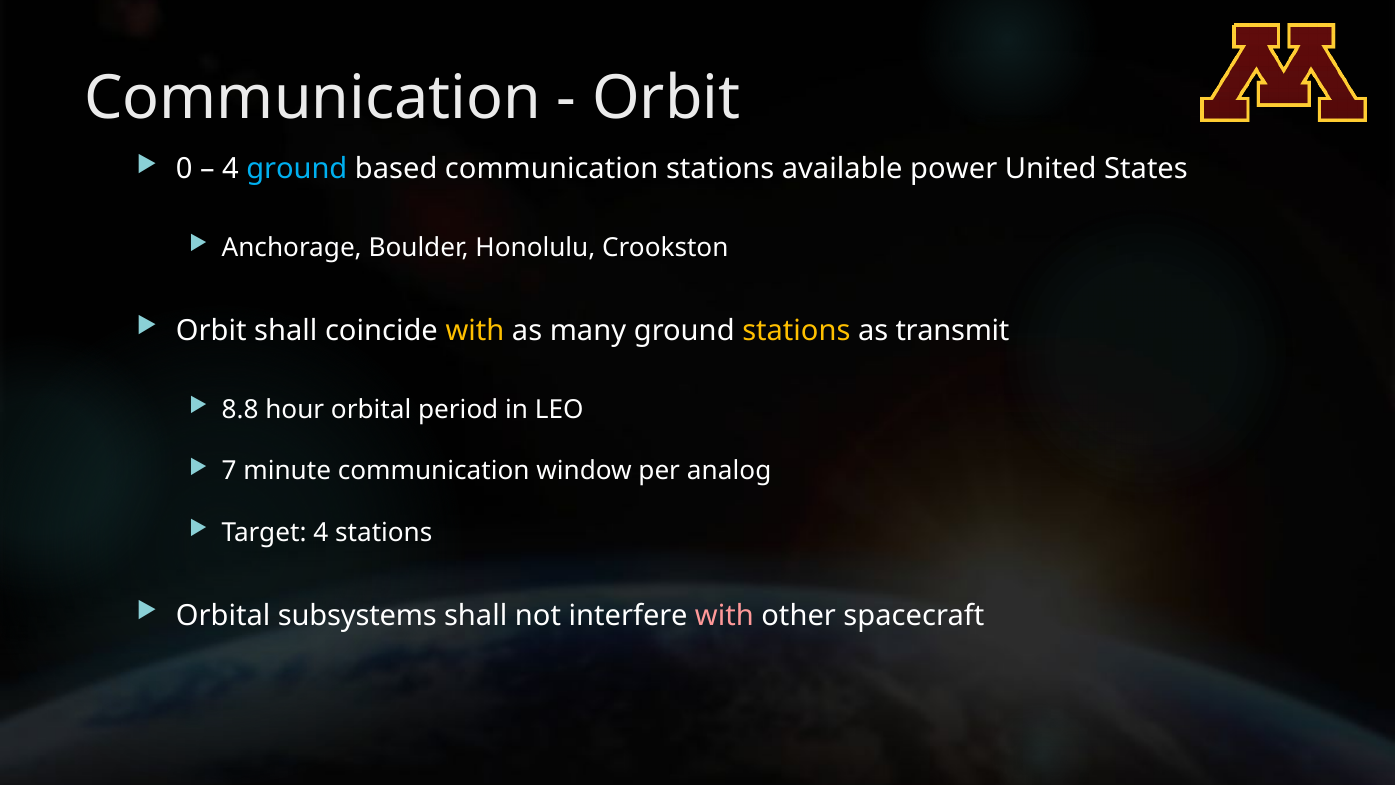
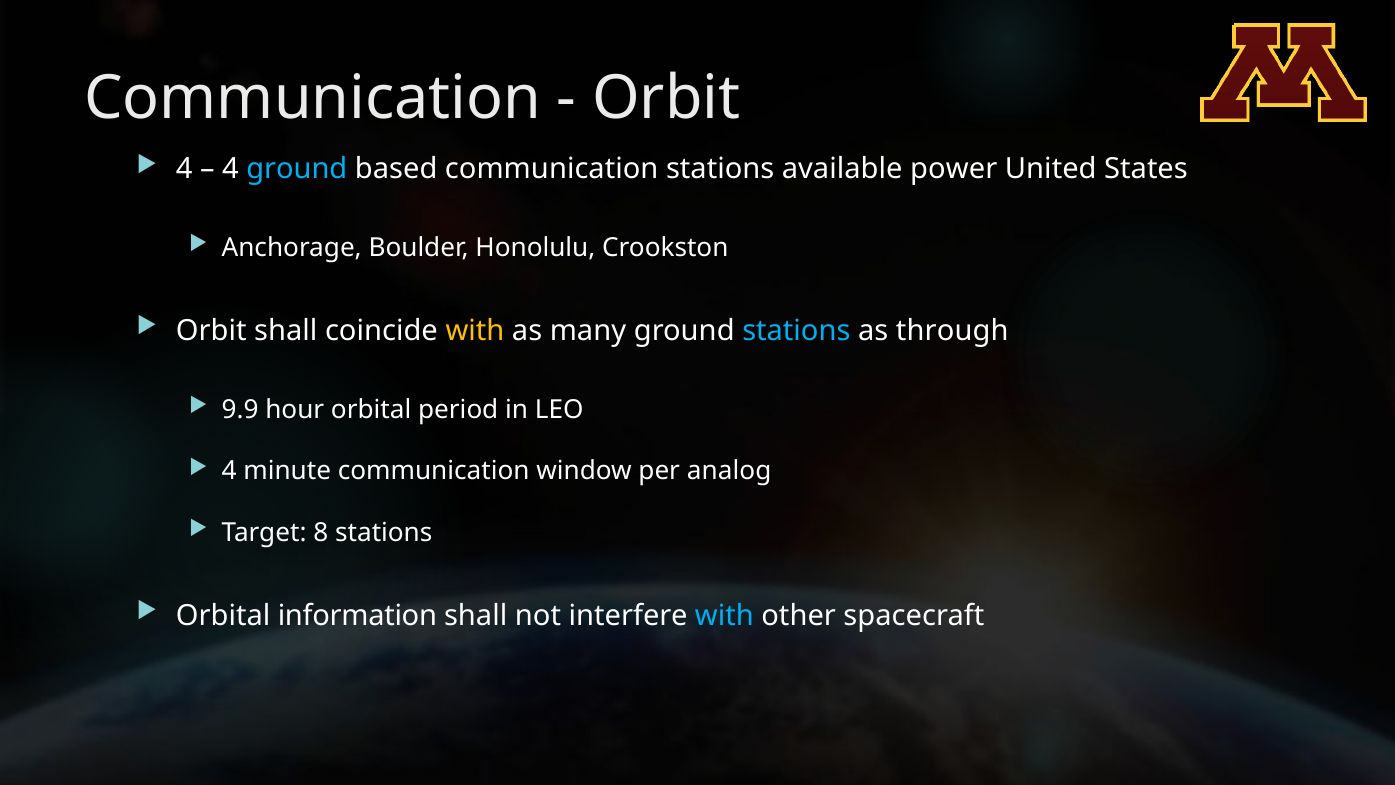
0: 0 -> 4 (184, 169)
stations colour: yellow -> light blue (796, 330)
transmit: transmit -> through (952, 330)
8.8: 8.8 -> 9.9 (240, 409)
7: 7 -> 4 (229, 471)
Target 4: 4 -> 8 (321, 532)
subsystems: subsystems -> information (357, 615)
with colour: pink -> light blue (724, 615)
